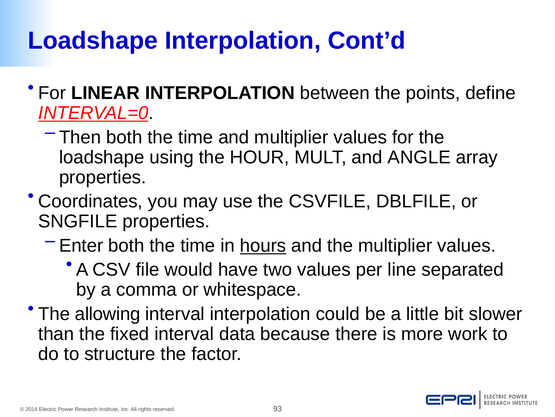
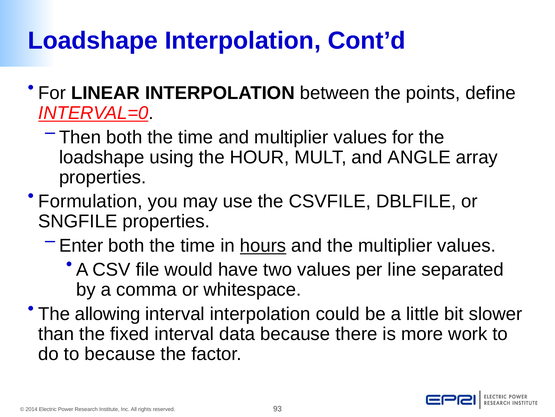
Coordinates: Coordinates -> Formulation (90, 201)
to structure: structure -> because (120, 353)
